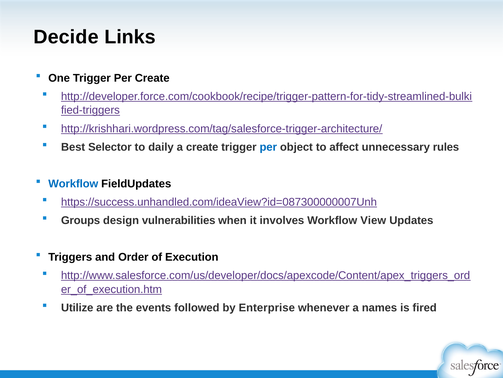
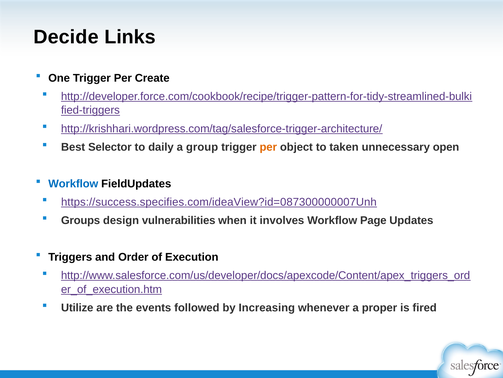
a create: create -> group (202, 147)
per colour: blue -> orange (268, 147)
affect: affect -> taken (344, 147)
rules: rules -> open (446, 147)
https://success.unhandled.com/ideaView?id=087300000007Unh: https://success.unhandled.com/ideaView?id=087300000007Unh -> https://success.specifies.com/ideaView?id=087300000007Unh (219, 202)
View: View -> Page (373, 220)
Enterprise: Enterprise -> Increasing (267, 307)
names: names -> proper (379, 307)
